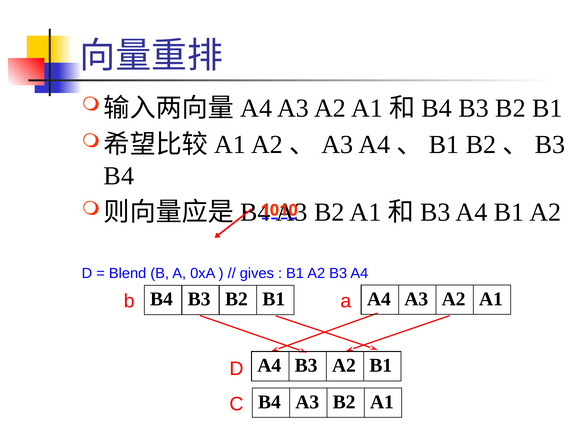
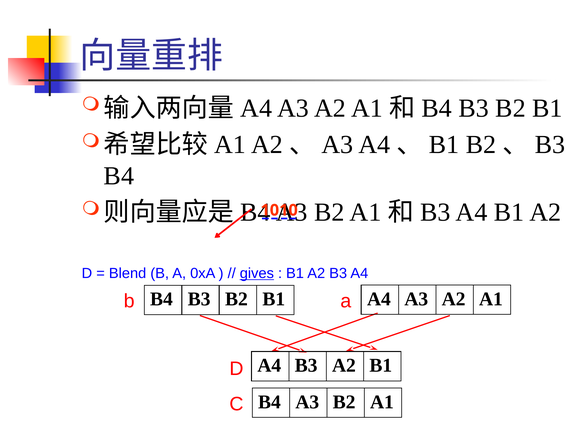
gives underline: none -> present (257, 274)
